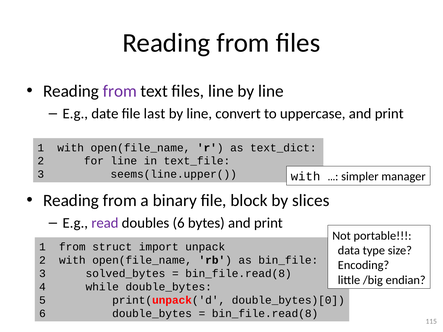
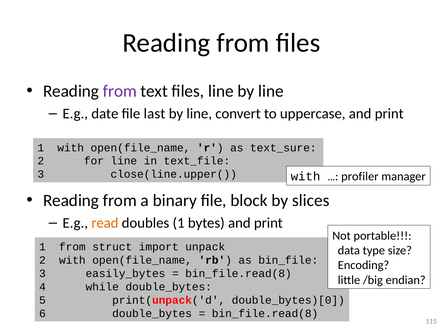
text_dict: text_dict -> text_sure (283, 148)
seems(line.upper(: seems(line.upper( -> close(line.upper( (174, 174)
simpler: simpler -> profiler (360, 177)
read colour: purple -> orange (105, 223)
doubles 6: 6 -> 1 (179, 223)
solved_bytes: solved_bytes -> easily_bytes (126, 274)
